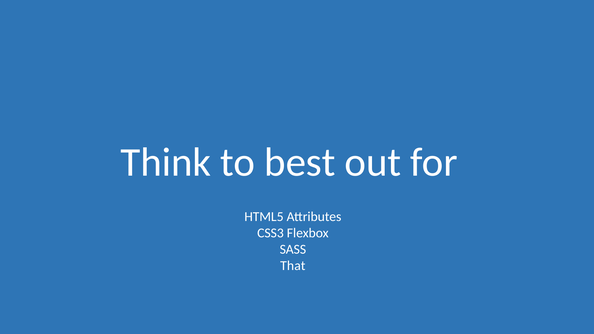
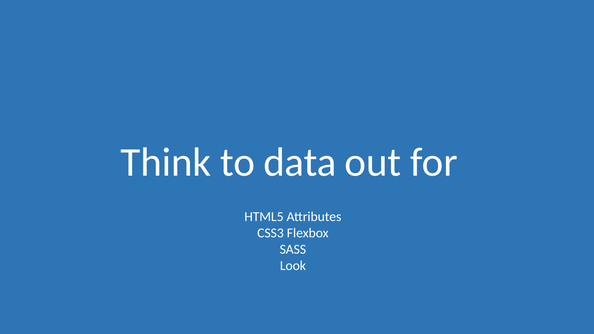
best: best -> data (300, 163)
That: That -> Look (293, 266)
